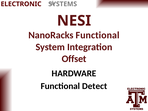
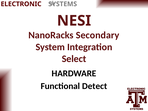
NanoRacks Functional: Functional -> Secondary (98, 35)
Offset: Offset -> Select (74, 59)
